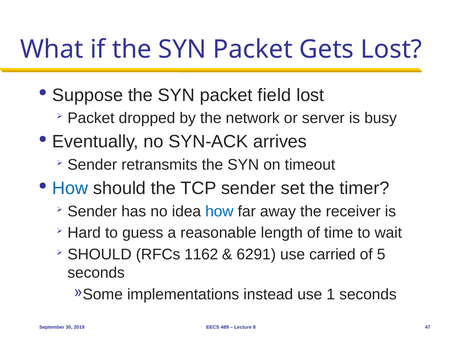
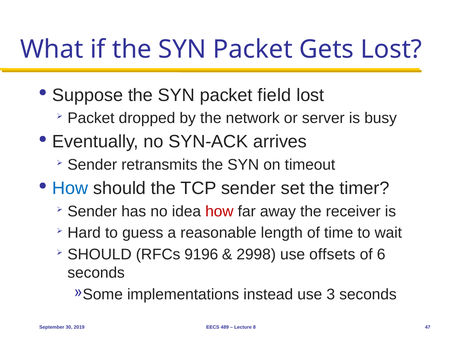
how colour: blue -> red (219, 212)
1162: 1162 -> 9196 (201, 255)
6291: 6291 -> 2998 (256, 255)
carried: carried -> offsets (332, 255)
5: 5 -> 6 (381, 255)
1: 1 -> 3 (331, 295)
